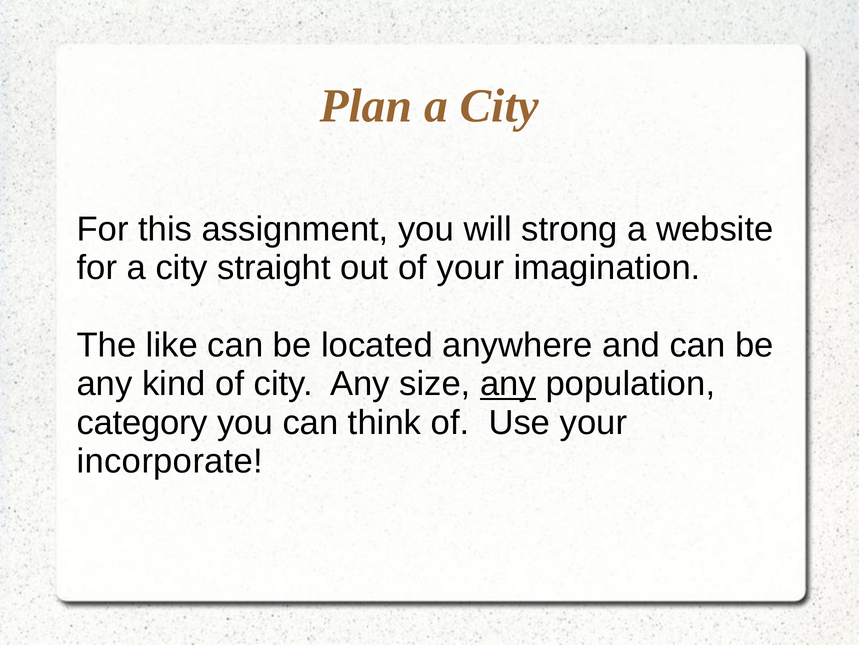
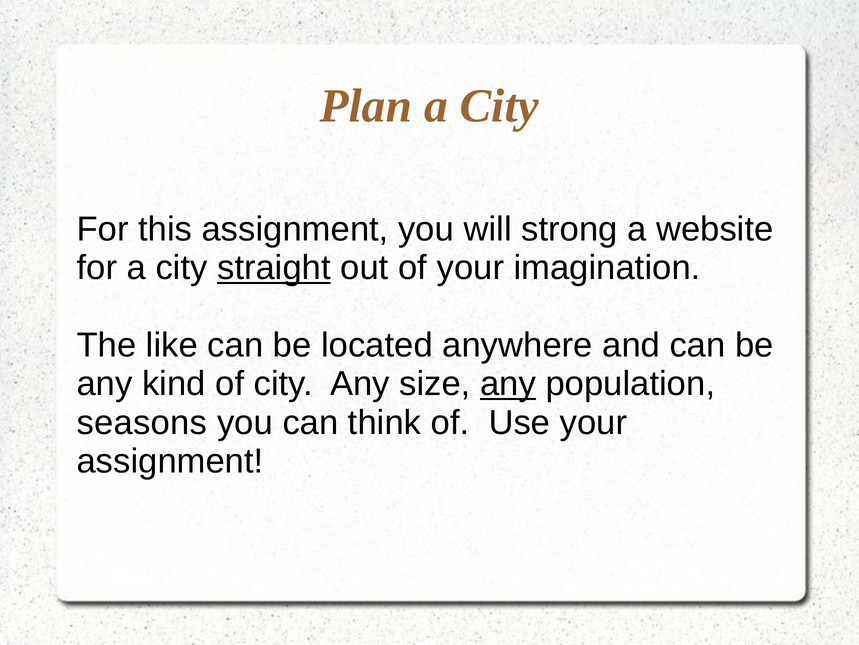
straight underline: none -> present (274, 268)
category: category -> seasons (142, 422)
incorporate: incorporate -> assignment (170, 461)
